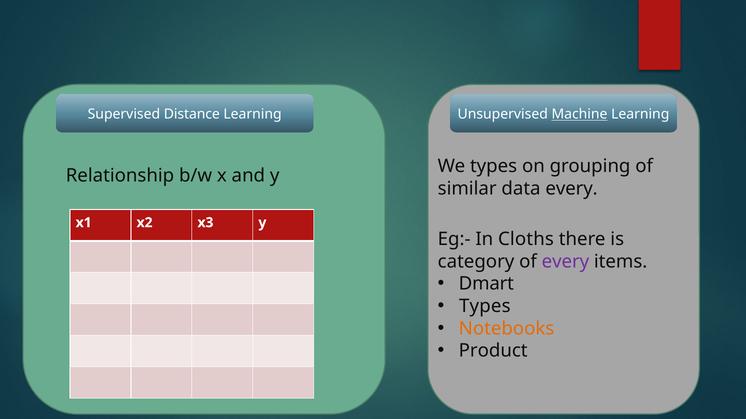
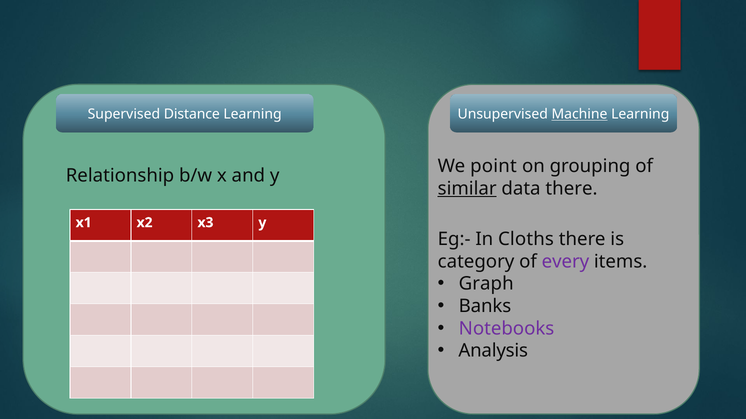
We types: types -> point (493, 166)
similar underline: none -> present (467, 189)
data every: every -> there (572, 189)
Dmart: Dmart -> Graph (486, 284)
Types: Types -> Banks (485, 307)
Notebooks colour: orange -> purple (507, 329)
Product: Product -> Analysis (493, 351)
